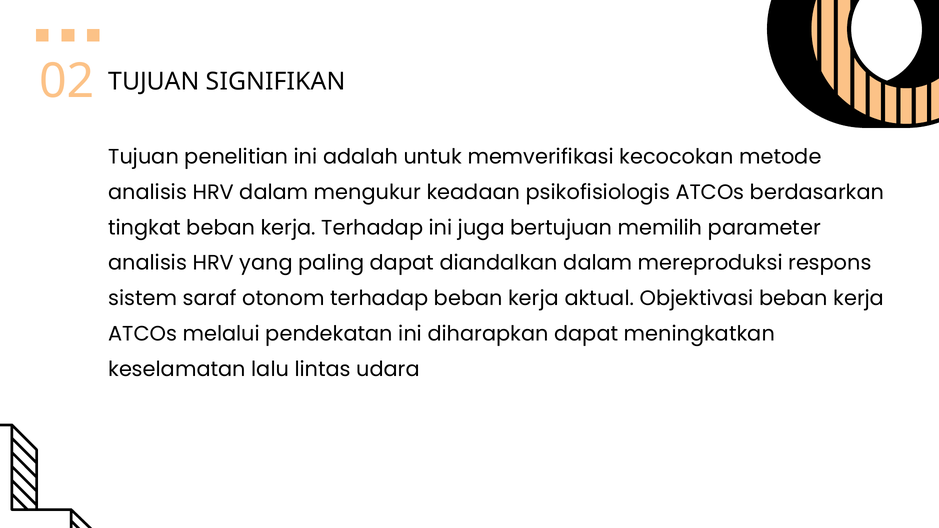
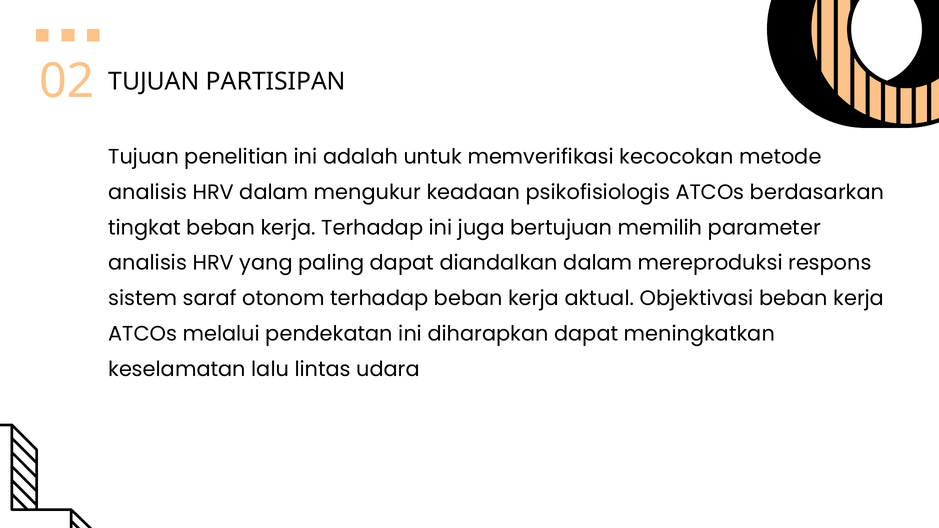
SIGNIFIKAN: SIGNIFIKAN -> PARTISIPAN (276, 82)
